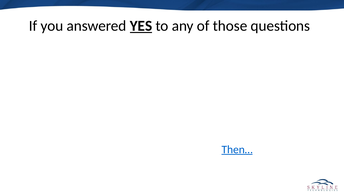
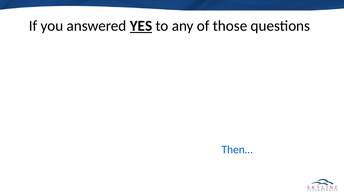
Then… underline: present -> none (237, 149)
